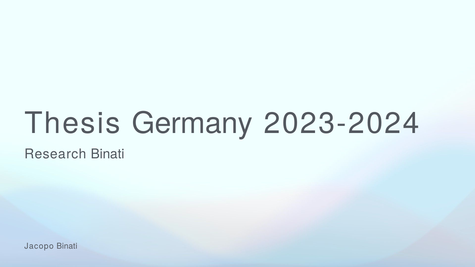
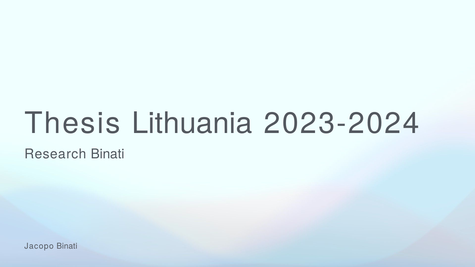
Germany: Germany -> Lithuania (192, 124)
